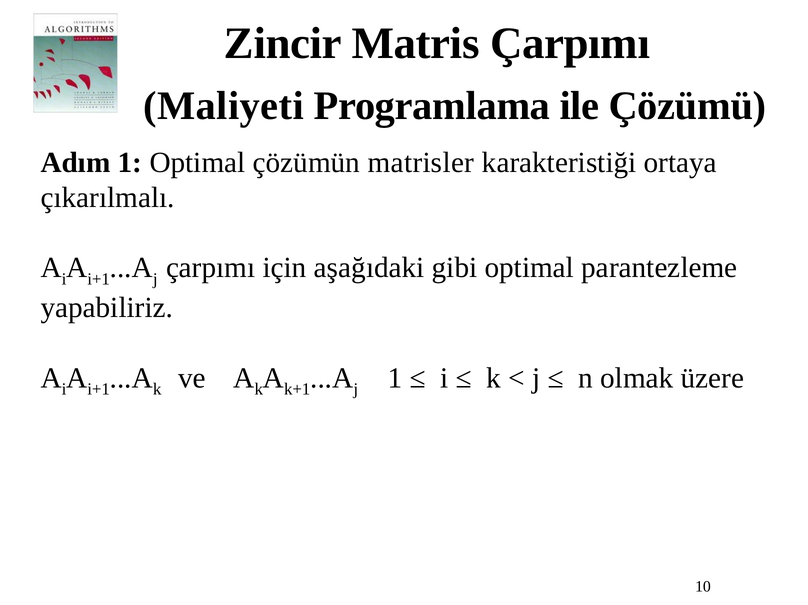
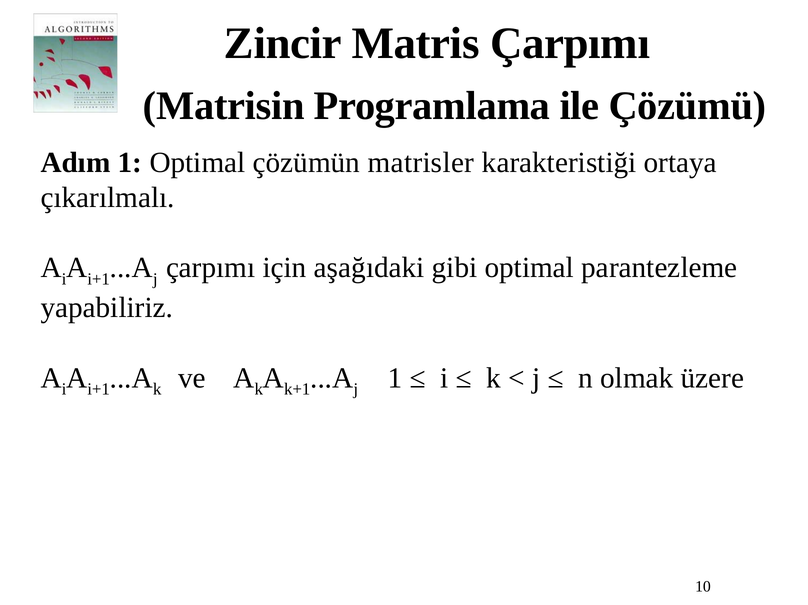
Maliyeti: Maliyeti -> Matrisin (224, 106)
